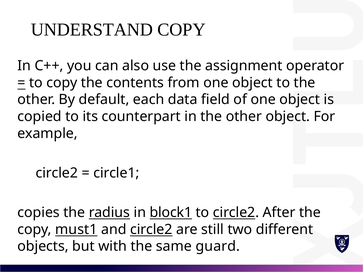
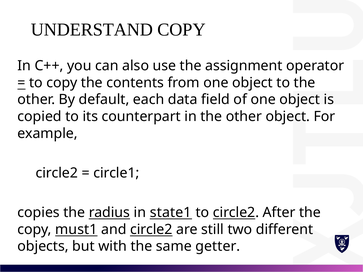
block1: block1 -> state1 (171, 213)
guard: guard -> getter (218, 247)
